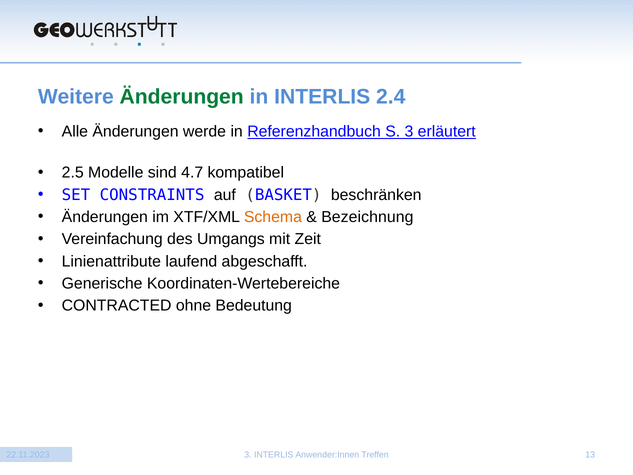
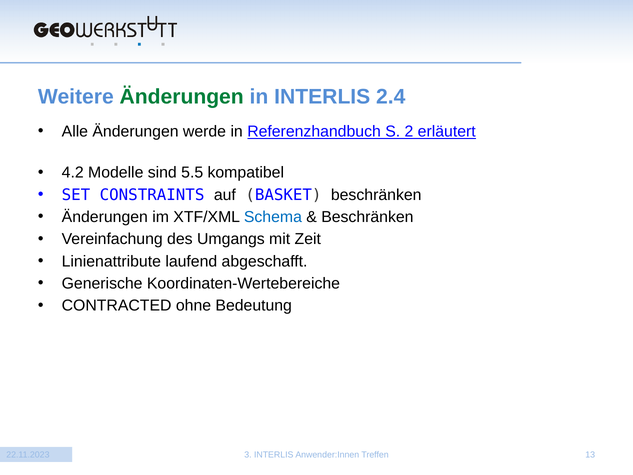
S 3: 3 -> 2 (409, 131)
2.5: 2.5 -> 4.2 (73, 173)
4.7: 4.7 -> 5.5 (192, 173)
Schema colour: orange -> blue (273, 217)
Bezeichnung: Bezeichnung -> Beschränken (367, 217)
